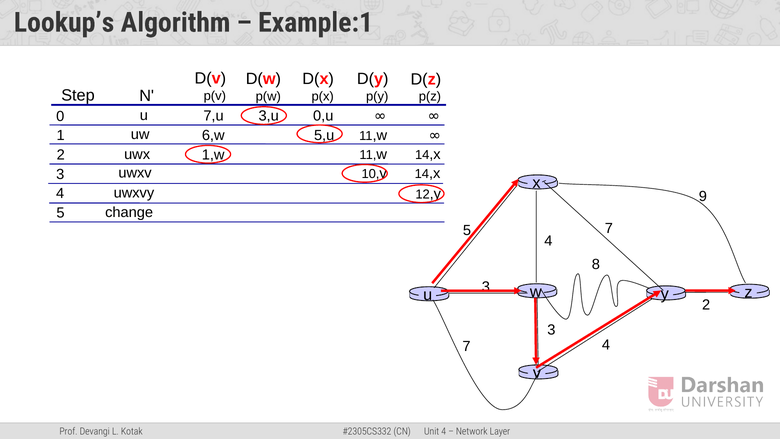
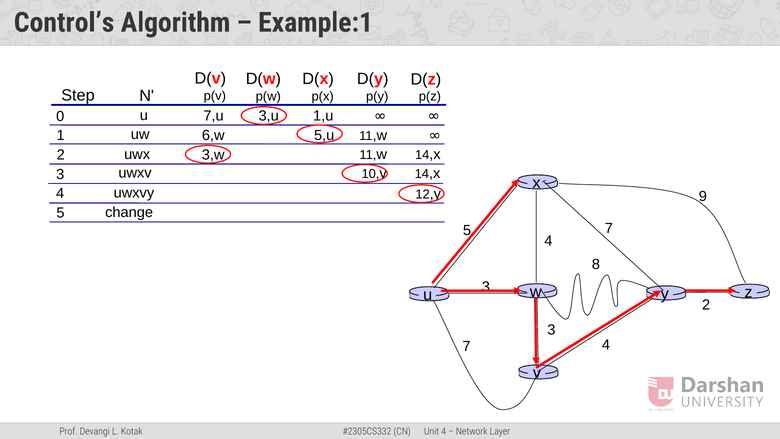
Lookup’s: Lookup’s -> Control’s (64, 23)
0,u: 0,u -> 1,u (323, 116)
1,w: 1,w -> 3,w (213, 155)
